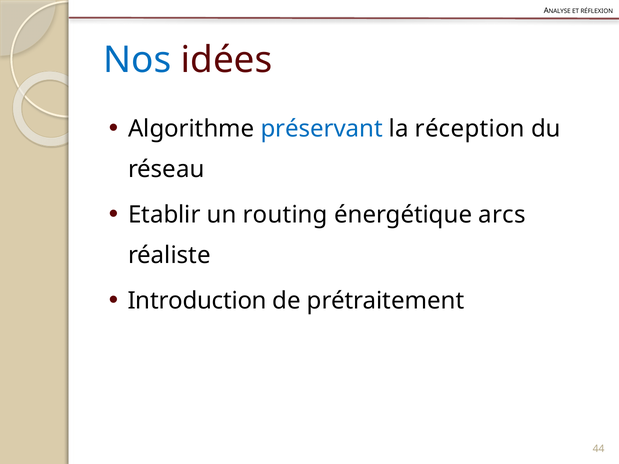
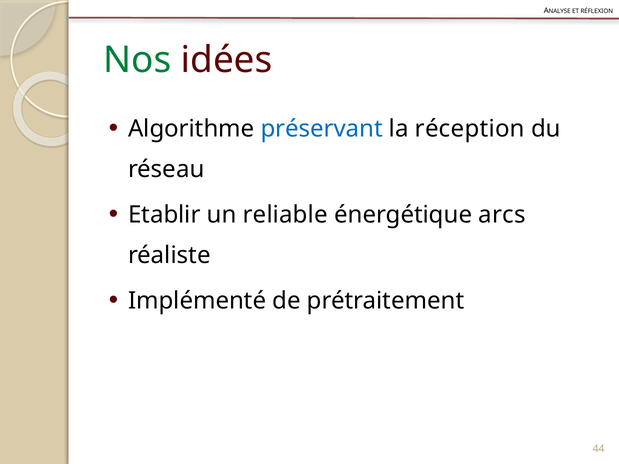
Nos colour: blue -> green (137, 60)
routing: routing -> reliable (285, 215)
Introduction: Introduction -> Implémenté (197, 301)
